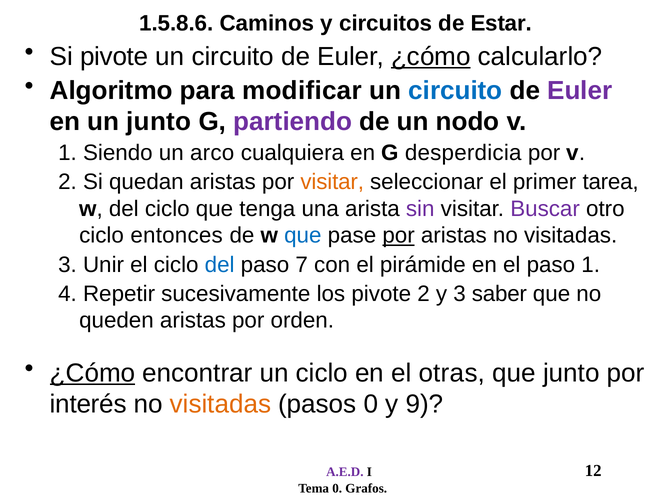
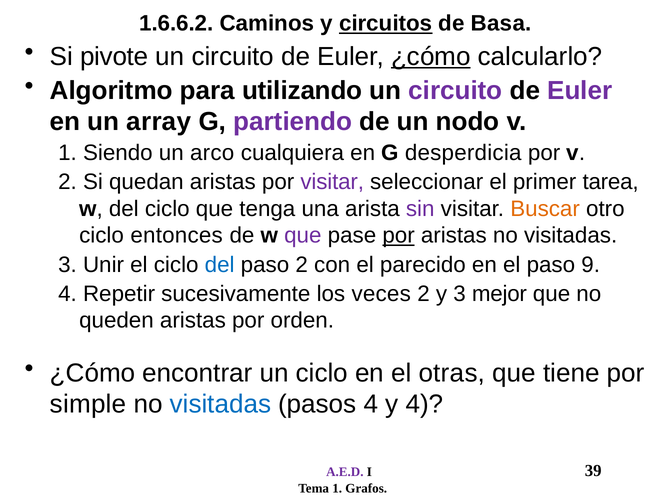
1.5.8.6: 1.5.8.6 -> 1.6.6.2 (176, 24)
circuitos underline: none -> present (386, 24)
Estar: Estar -> Basa (501, 24)
modificar: modificar -> utilizando (302, 91)
circuito colour: blue -> purple (455, 91)
un junto: junto -> array (159, 122)
visitar colour: orange -> purple (332, 182)
Buscar colour: purple -> orange (545, 209)
que colour: blue -> purple (303, 236)
paso 7: 7 -> 2 (302, 265)
pirámide: pirámide -> parecido (423, 265)
paso 1: 1 -> 9 (591, 265)
los pivote: pivote -> veces (381, 294)
saber: saber -> mejor (499, 294)
¿Cómo underline: present -> none (93, 373)
que junto: junto -> tiene (571, 373)
interés: interés -> simple (88, 405)
visitadas colour: orange -> blue (220, 405)
pasos 0: 0 -> 4 (371, 405)
y 9: 9 -> 4 (424, 405)
12: 12 -> 39 (593, 471)
Tema 0: 0 -> 1 (337, 489)
